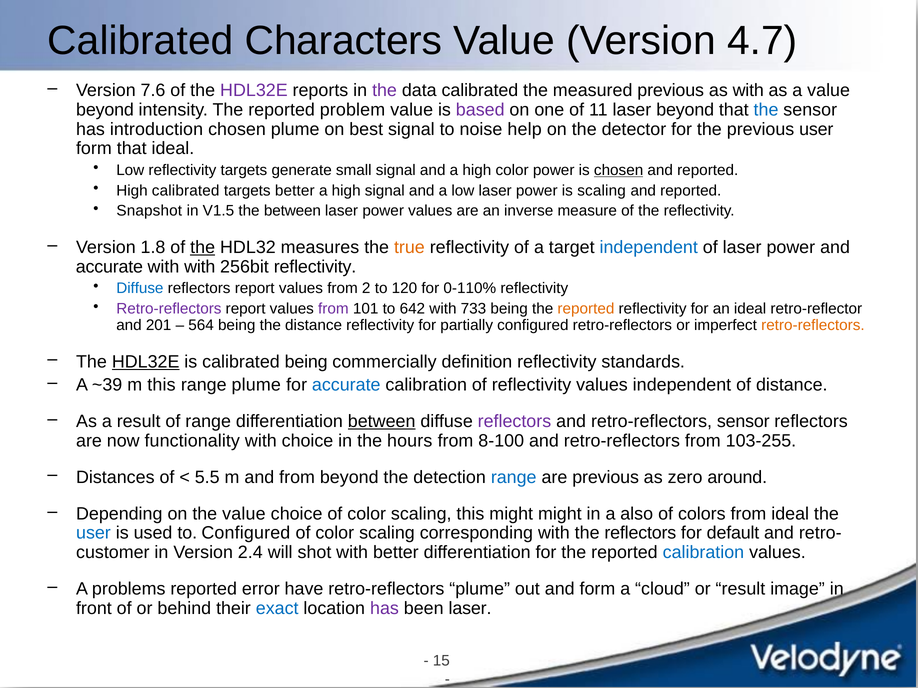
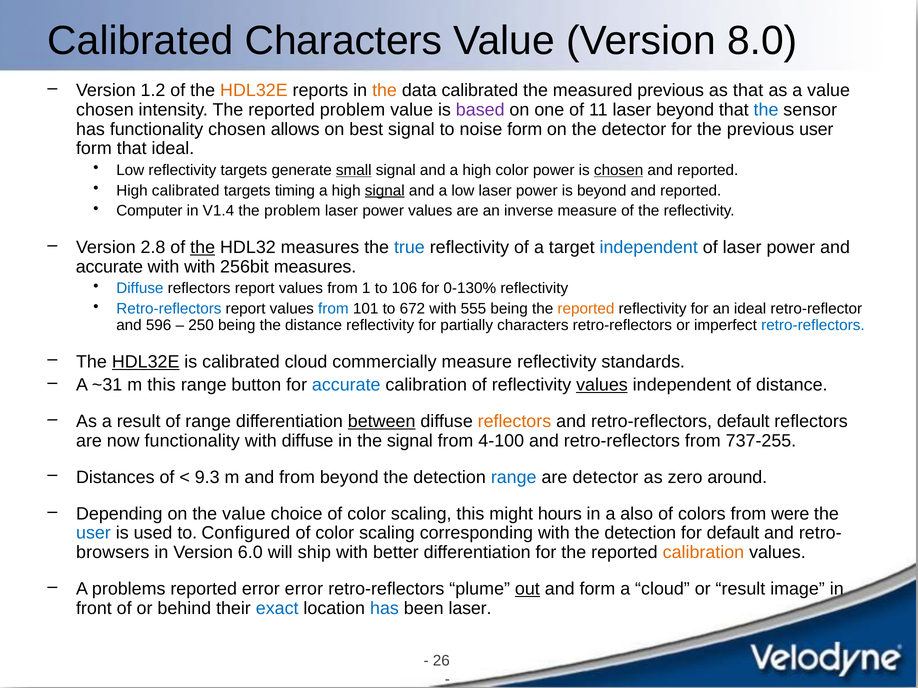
4.7: 4.7 -> 8.0 (762, 41)
7.6: 7.6 -> 1.2 (153, 91)
HDL32E colour: purple -> orange (254, 91)
the colour: purple -> orange (385, 91)
as with: with -> that (748, 91)
beyond: beyond -> chosen (105, 110)
has introduction: introduction -> functionality (157, 129)
chosen plume: plume -> allows (295, 129)
noise help: help -> form (525, 129)
small underline: none -> present (354, 170)
targets better: better -> timing (295, 191)
signal underline: none -> present (385, 191)
is scaling: scaling -> beyond (602, 191)
Snapshot: Snapshot -> Computer (149, 211)
V1.5: V1.5 -> V1.4 (218, 211)
the between: between -> problem (292, 211)
1.8: 1.8 -> 2.8 (153, 248)
true colour: orange -> blue (409, 248)
256bit reflectivity: reflectivity -> measures (315, 267)
2: 2 -> 1 (366, 289)
120: 120 -> 106 (404, 289)
0-110%: 0-110% -> 0-130% (470, 289)
Retro-reflectors colour: purple -> blue (169, 309)
from colour: purple -> blue (333, 309)
642: 642 -> 672 (412, 309)
733: 733 -> 555 (473, 309)
201: 201 -> 596 (159, 325)
564: 564 -> 250 (201, 325)
partially configured: configured -> characters (533, 325)
retro-reflectors colour: orange -> blue (813, 325)
calibrated being: being -> cloud (306, 362)
commercially definition: definition -> measure (477, 362)
~39: ~39 -> ~31 (107, 385)
range plume: plume -> button (256, 385)
values underline: none -> present (602, 385)
reflectors colour: purple -> orange (514, 422)
retro-reflectors sensor: sensor -> default (743, 422)
with choice: choice -> diffuse (308, 441)
the hours: hours -> signal (410, 441)
8-100: 8-100 -> 4-100 (501, 441)
103-255: 103-255 -> 737-255 (761, 441)
5.5: 5.5 -> 9.3 (207, 478)
are previous: previous -> detector (605, 478)
might might: might -> hours (560, 514)
from ideal: ideal -> were (790, 514)
with the reflectors: reflectors -> detection (640, 533)
customer: customer -> browsers (113, 553)
2.4: 2.4 -> 6.0 (250, 553)
shot: shot -> ship (314, 553)
calibration colour: blue -> orange (703, 553)
error have: have -> error (304, 589)
out underline: none -> present (527, 589)
has colour: purple -> blue (384, 609)
15: 15 -> 26 (441, 661)
